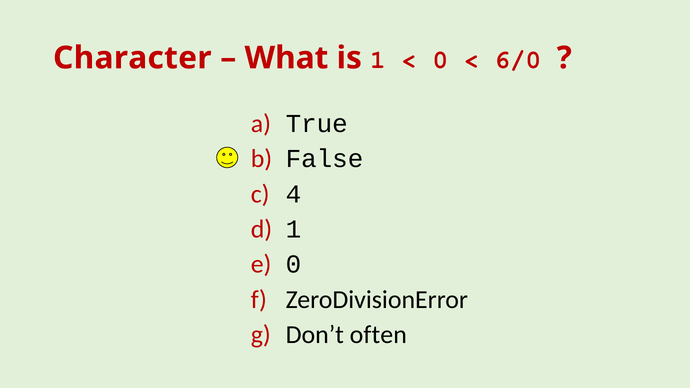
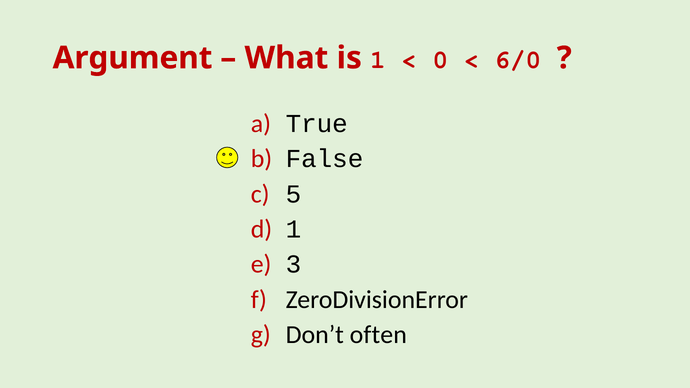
Character: Character -> Argument (133, 58)
4: 4 -> 5 (293, 194)
0: 0 -> 3 (293, 264)
